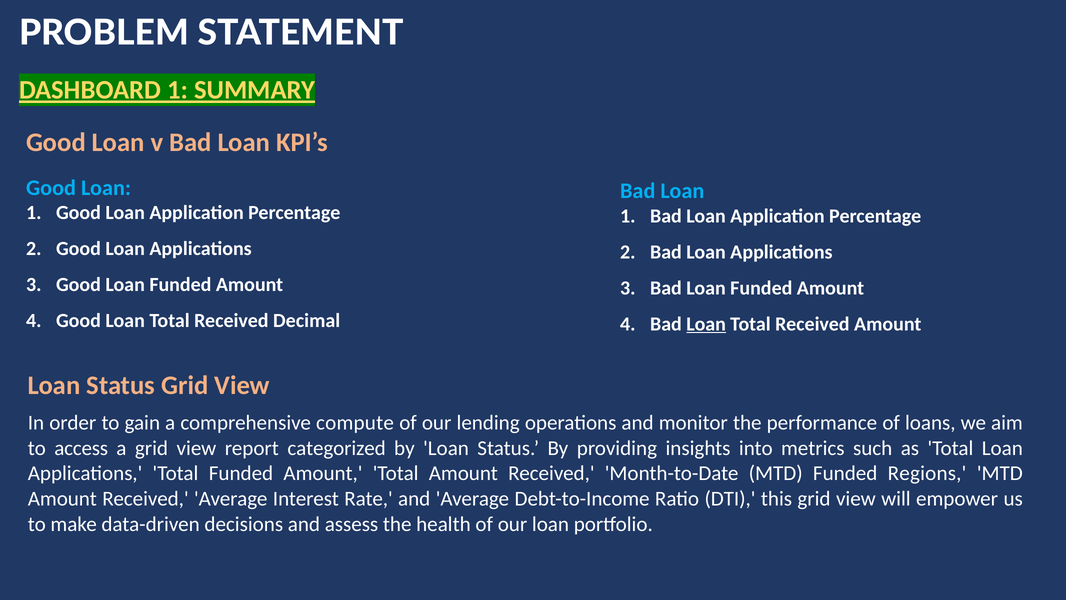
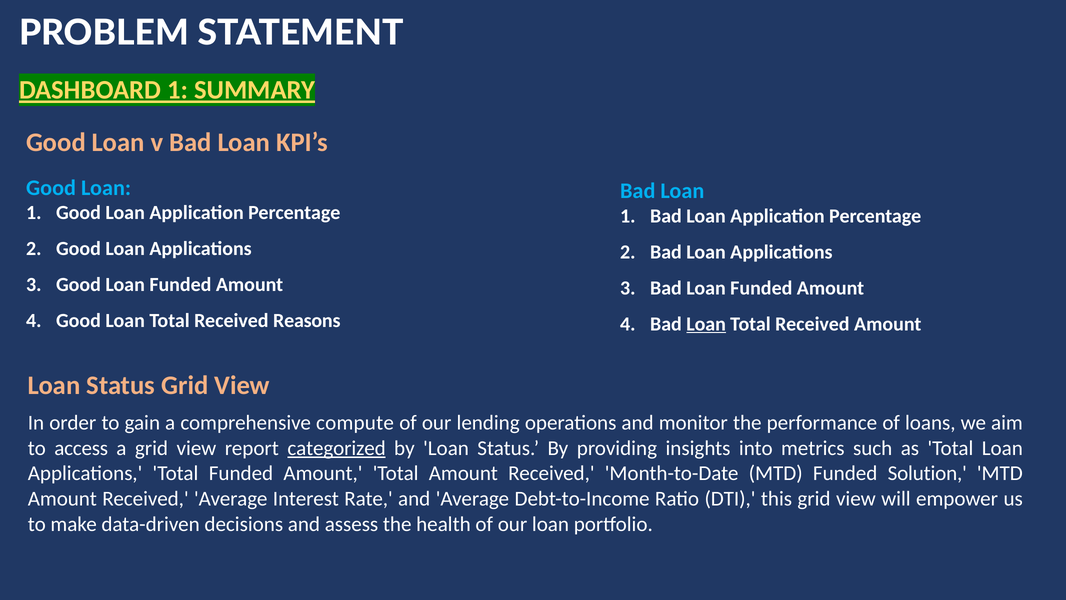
Decimal: Decimal -> Reasons (307, 321)
categorized underline: none -> present (337, 448)
Regions: Regions -> Solution (927, 473)
